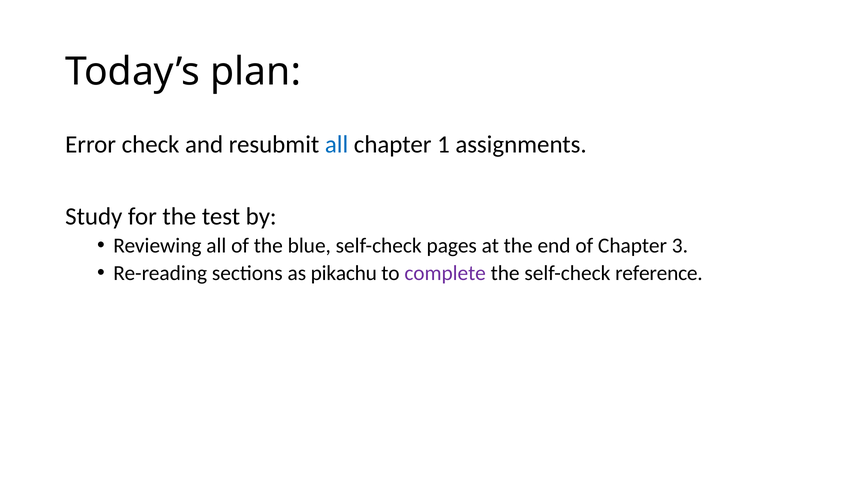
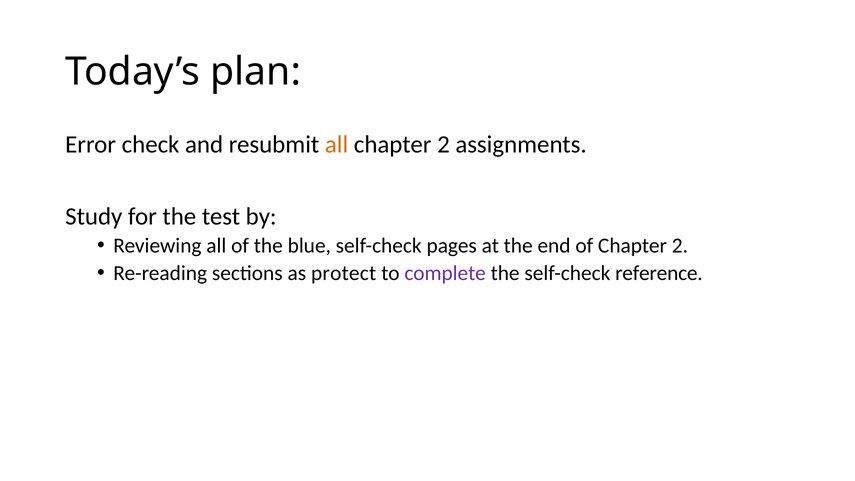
all colour: blue -> orange (337, 145)
1: 1 -> 2 (443, 145)
of Chapter 3: 3 -> 2 (680, 246)
pikachu: pikachu -> protect (344, 273)
